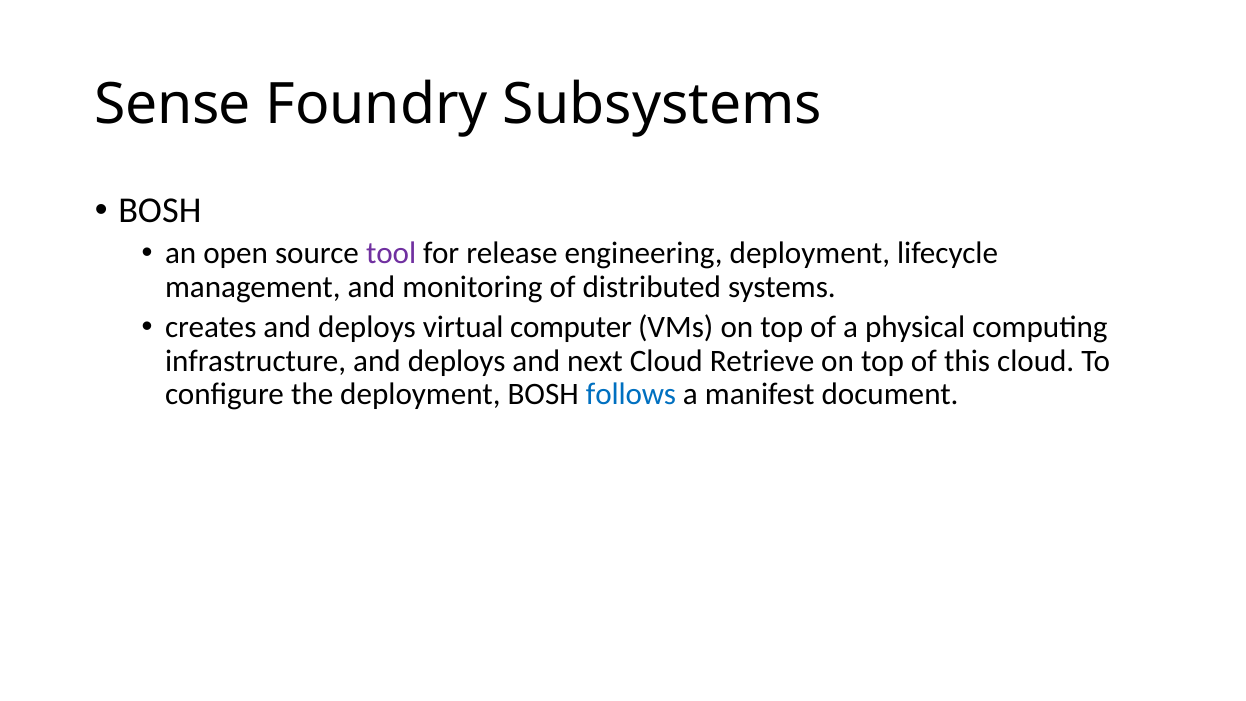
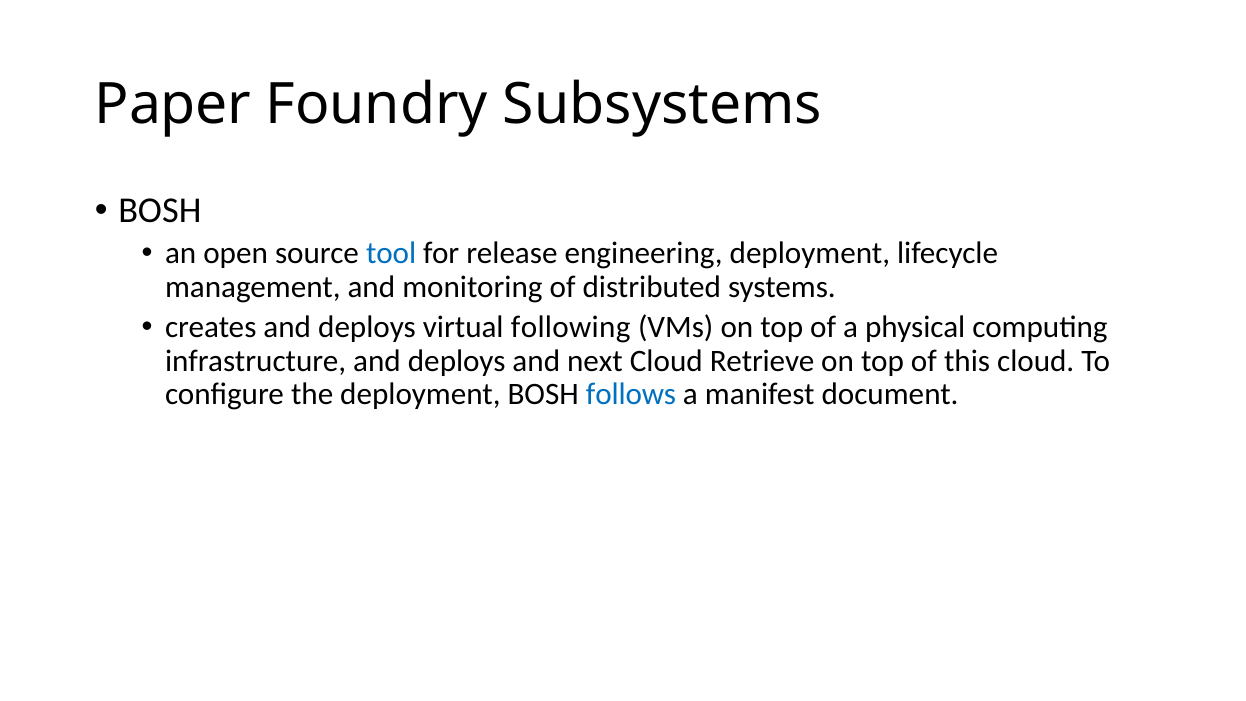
Sense: Sense -> Paper (173, 105)
tool colour: purple -> blue (391, 254)
computer: computer -> following (571, 327)
